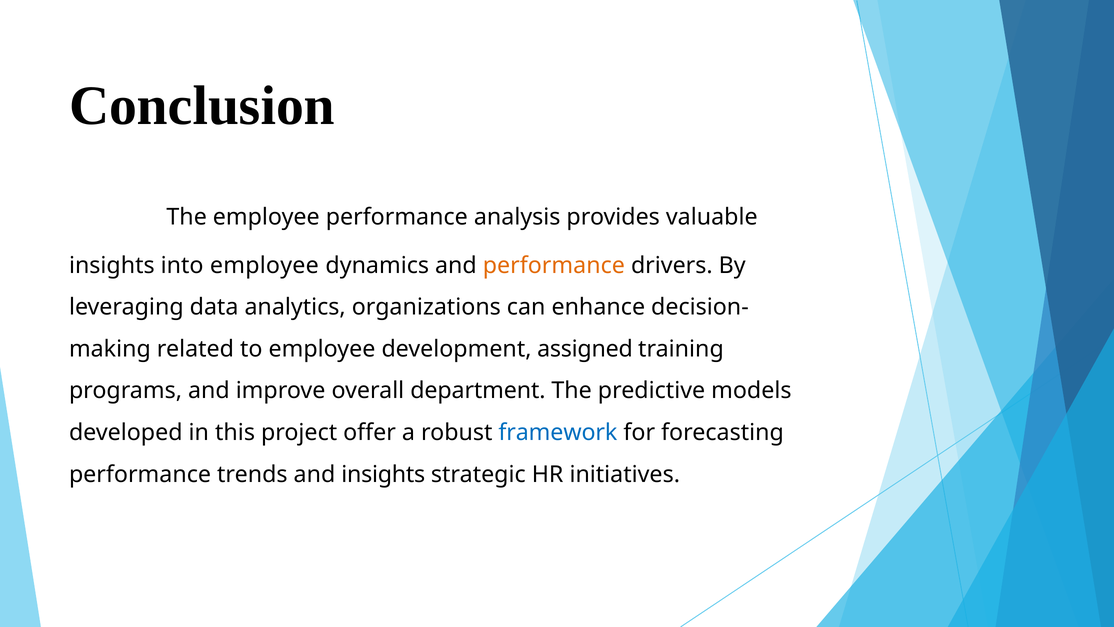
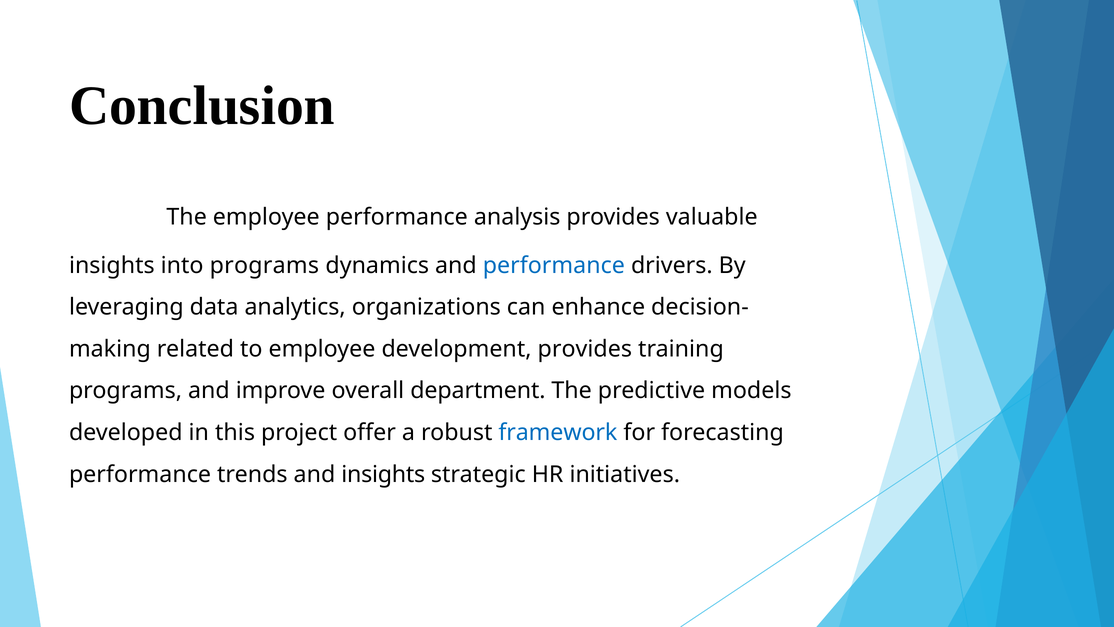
into employee: employee -> programs (264, 265)
performance colour: orange -> blue (554, 265)
development assigned: assigned -> provides (585, 349)
